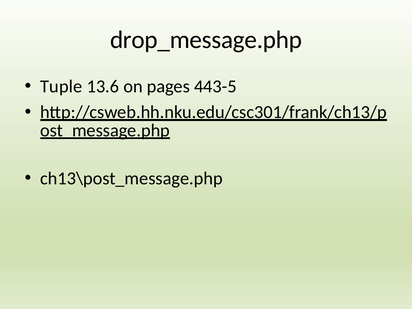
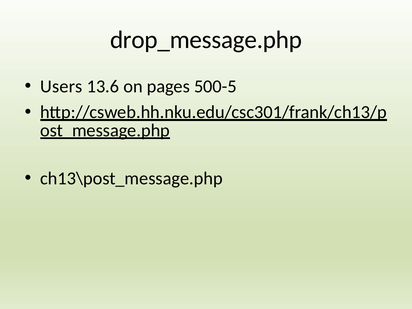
Tuple: Tuple -> Users (61, 86)
443-5: 443-5 -> 500-5 (215, 86)
